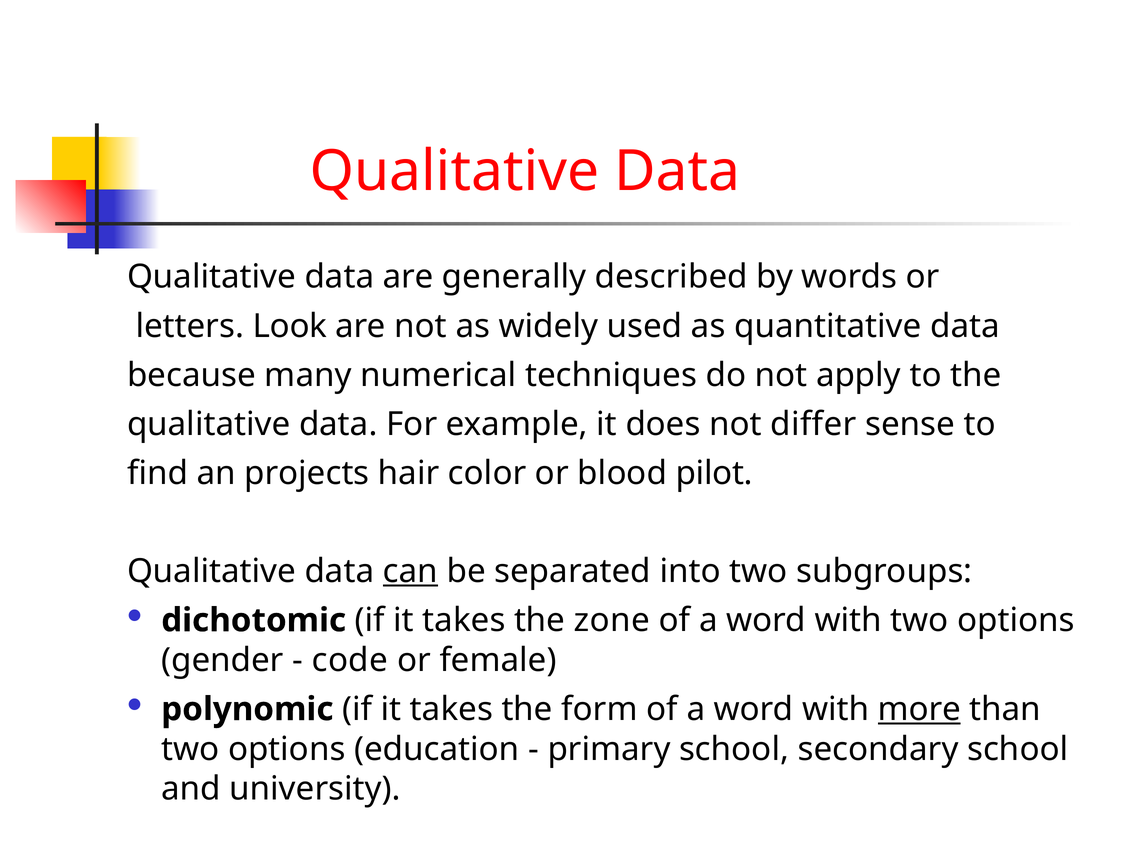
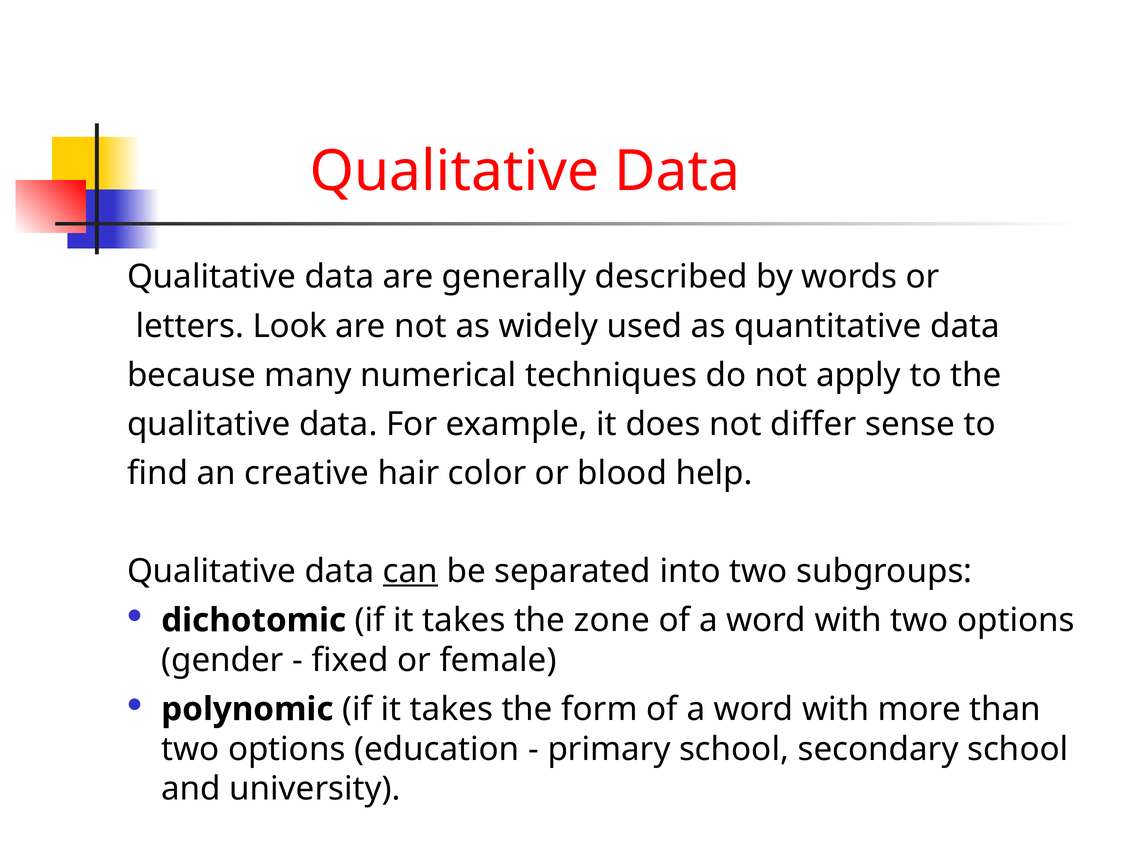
projects: projects -> creative (307, 473)
pilot: pilot -> help (714, 473)
code: code -> fixed (350, 660)
more underline: present -> none (919, 709)
